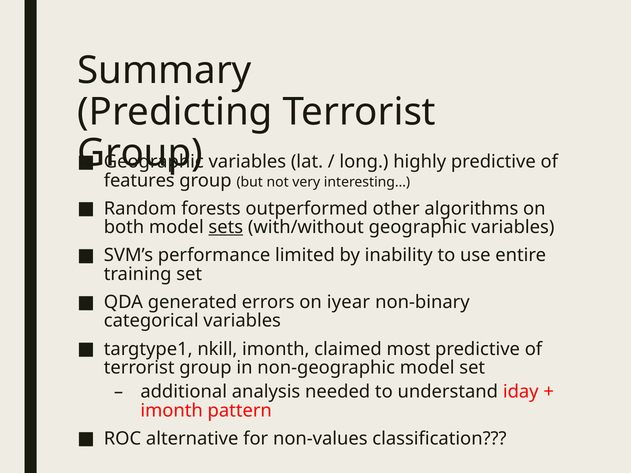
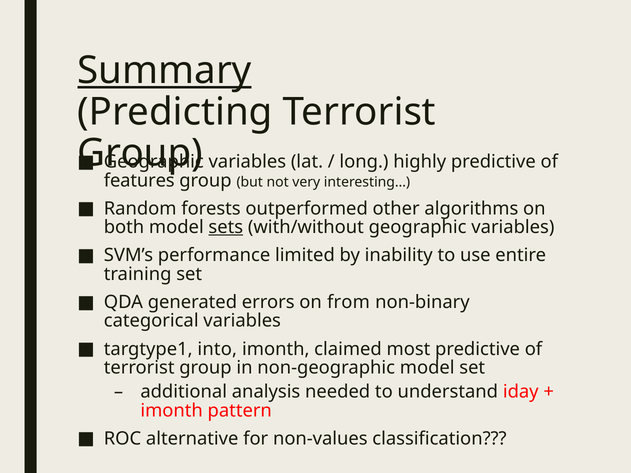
Summary underline: none -> present (164, 71)
iyear: iyear -> from (348, 302)
nkill: nkill -> into (217, 349)
